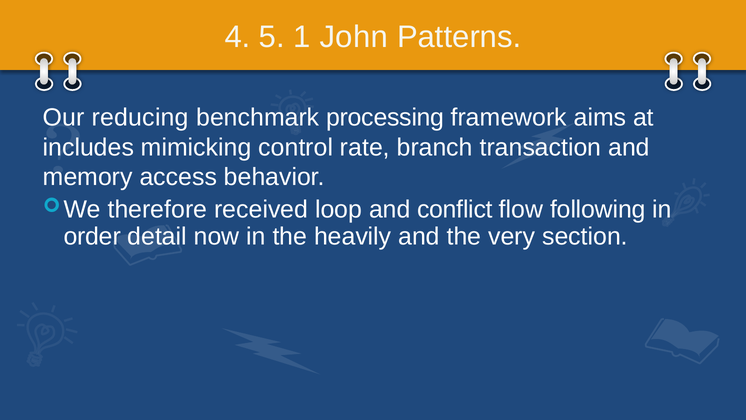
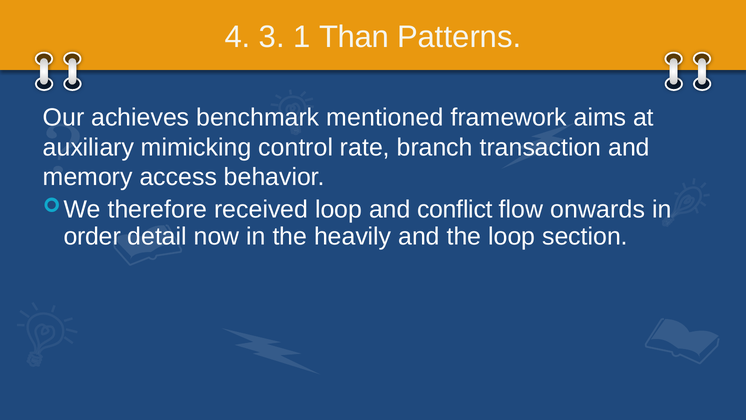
5: 5 -> 3 (272, 37)
John: John -> Than (354, 37)
reducing: reducing -> achieves (140, 117)
processing: processing -> mentioned (385, 117)
includes: includes -> auxiliary (88, 147)
following: following -> onwards (598, 209)
the very: very -> loop (512, 236)
